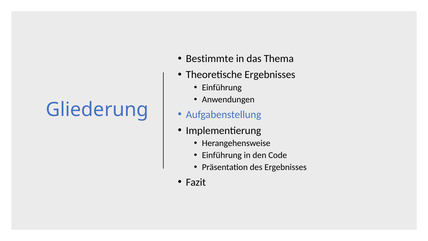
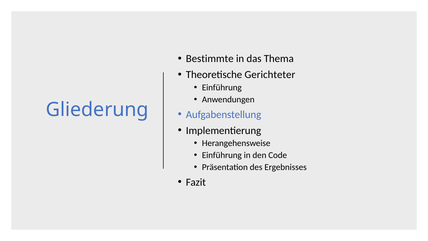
Theoretische Ergebnisses: Ergebnisses -> Gerichteter (270, 75)
